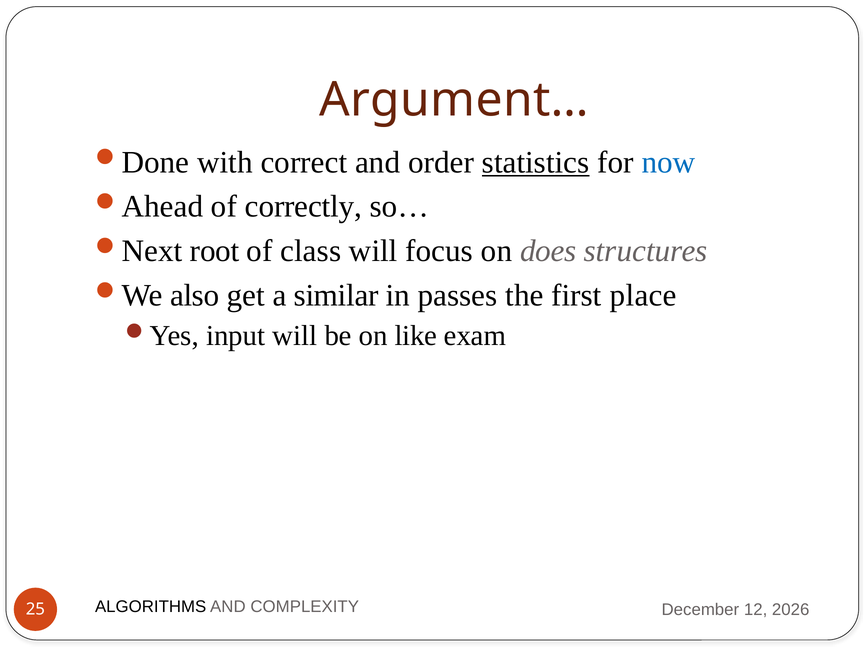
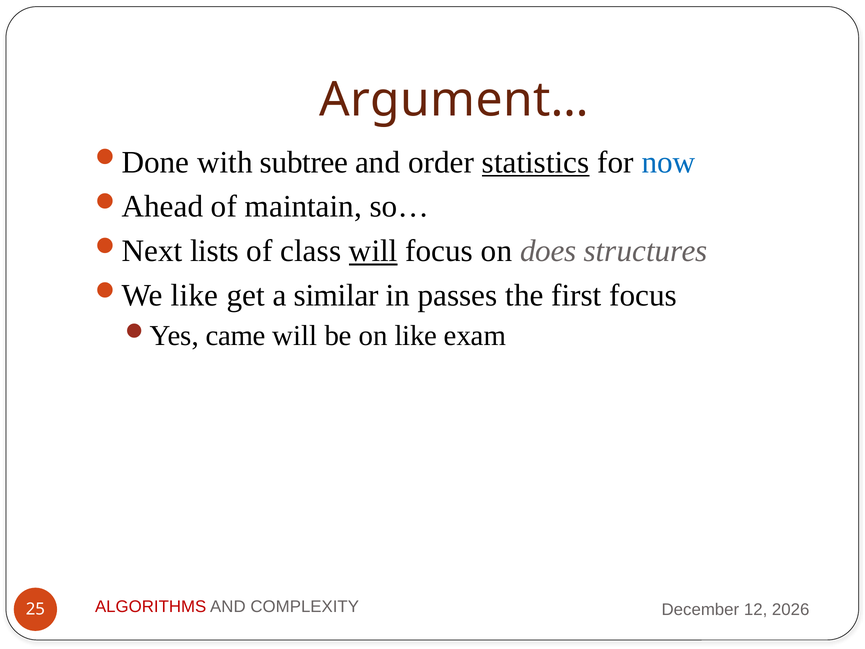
correct: correct -> subtree (304, 162)
correctly: correctly -> maintain (303, 207)
root: root -> lists (215, 251)
will underline: none -> present (373, 251)
also: also -> like (194, 295)
first place: place -> focus (643, 295)
input: input -> came (236, 336)
ALGORITHMS colour: black -> red (151, 607)
